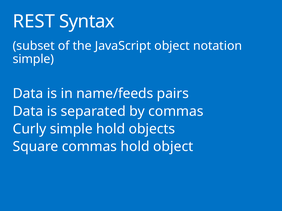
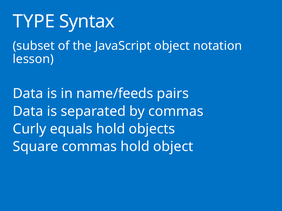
REST: REST -> TYPE (34, 22)
simple: simple -> lesson (33, 59)
Curly simple: simple -> equals (71, 129)
